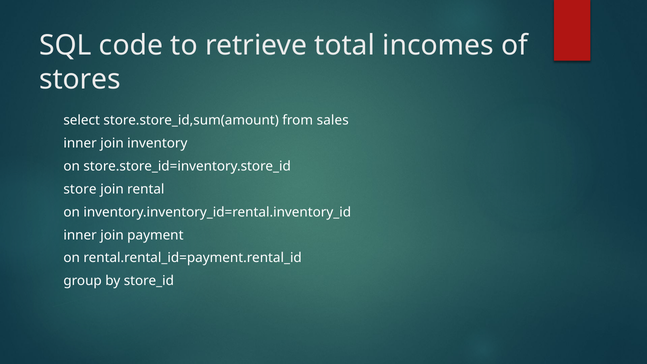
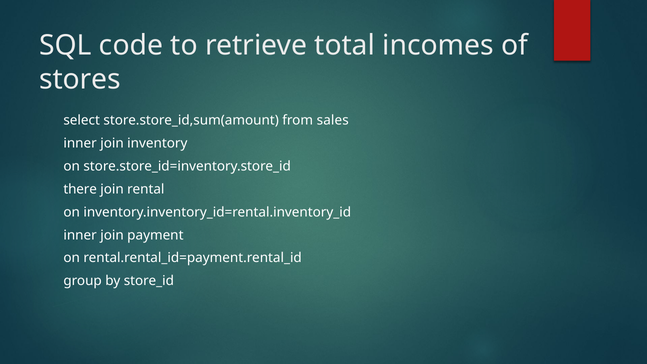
store: store -> there (80, 189)
